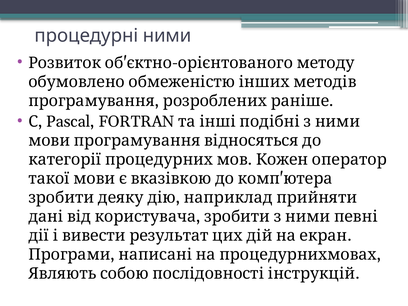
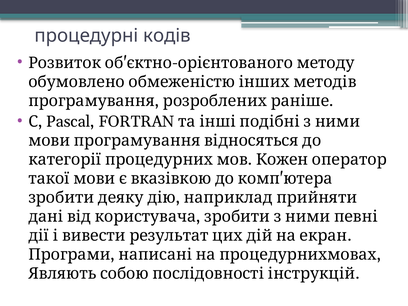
ними: ними -> кодів (167, 36)
